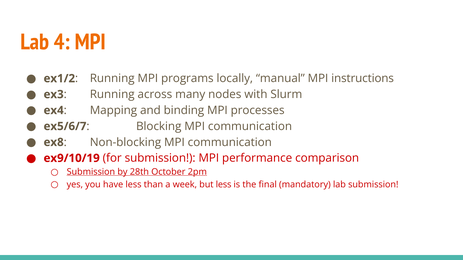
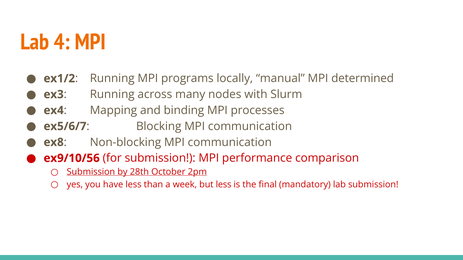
instructions: instructions -> determined (363, 79)
ex9/10/19: ex9/10/19 -> ex9/10/56 (72, 158)
